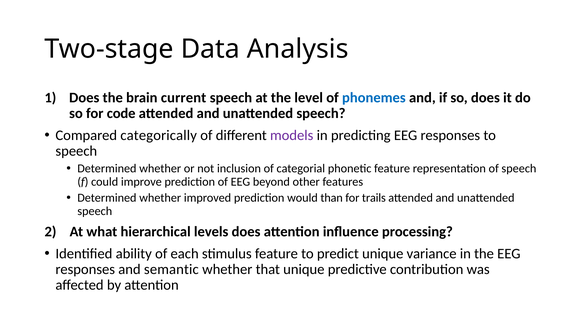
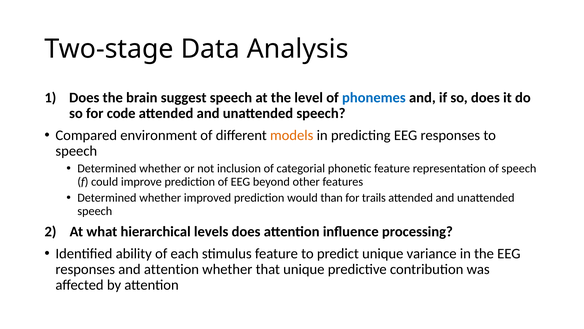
current: current -> suggest (184, 97)
categorically: categorically -> environment (159, 135)
models colour: purple -> orange (292, 135)
and semantic: semantic -> attention (171, 269)
